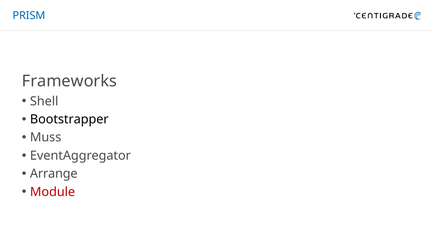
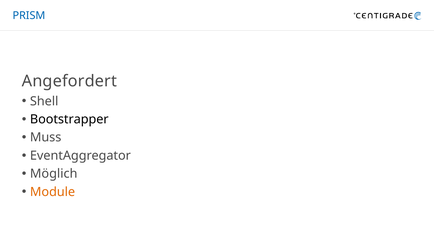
Frameworks: Frameworks -> Angefordert (69, 81)
Arrange: Arrange -> Möglich (54, 174)
Module colour: red -> orange (53, 192)
